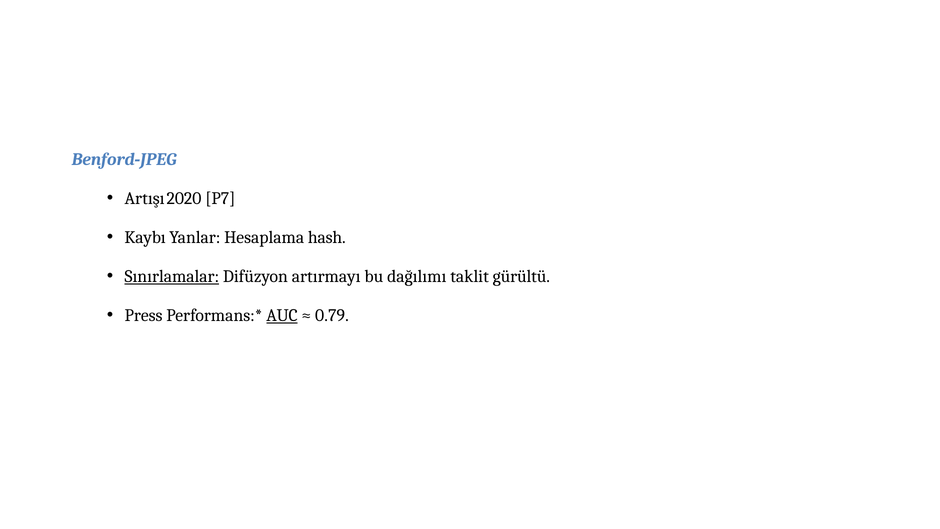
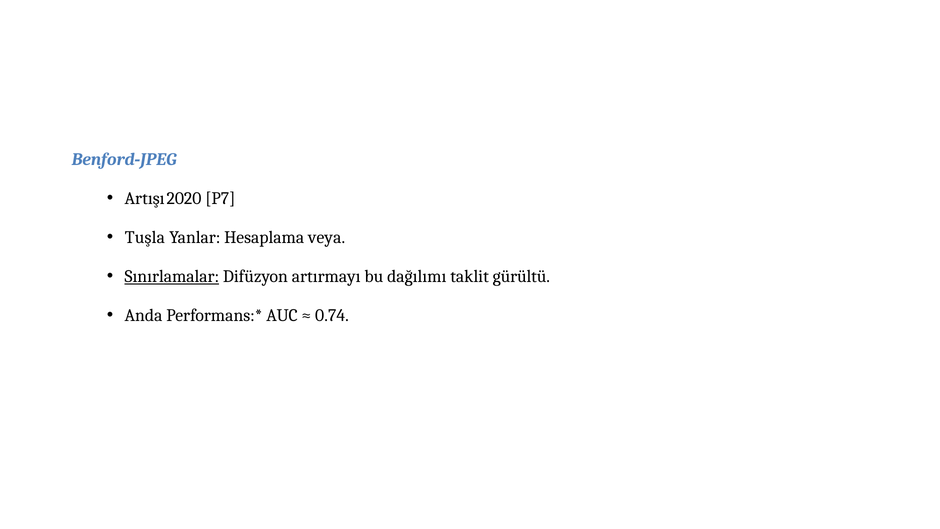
Kaybı: Kaybı -> Tuşla (145, 237)
hash: hash -> veya (327, 237)
Press: Press -> Anda (143, 315)
AUC underline: present -> none (282, 315)
0.79: 0.79 -> 0.74 (332, 315)
